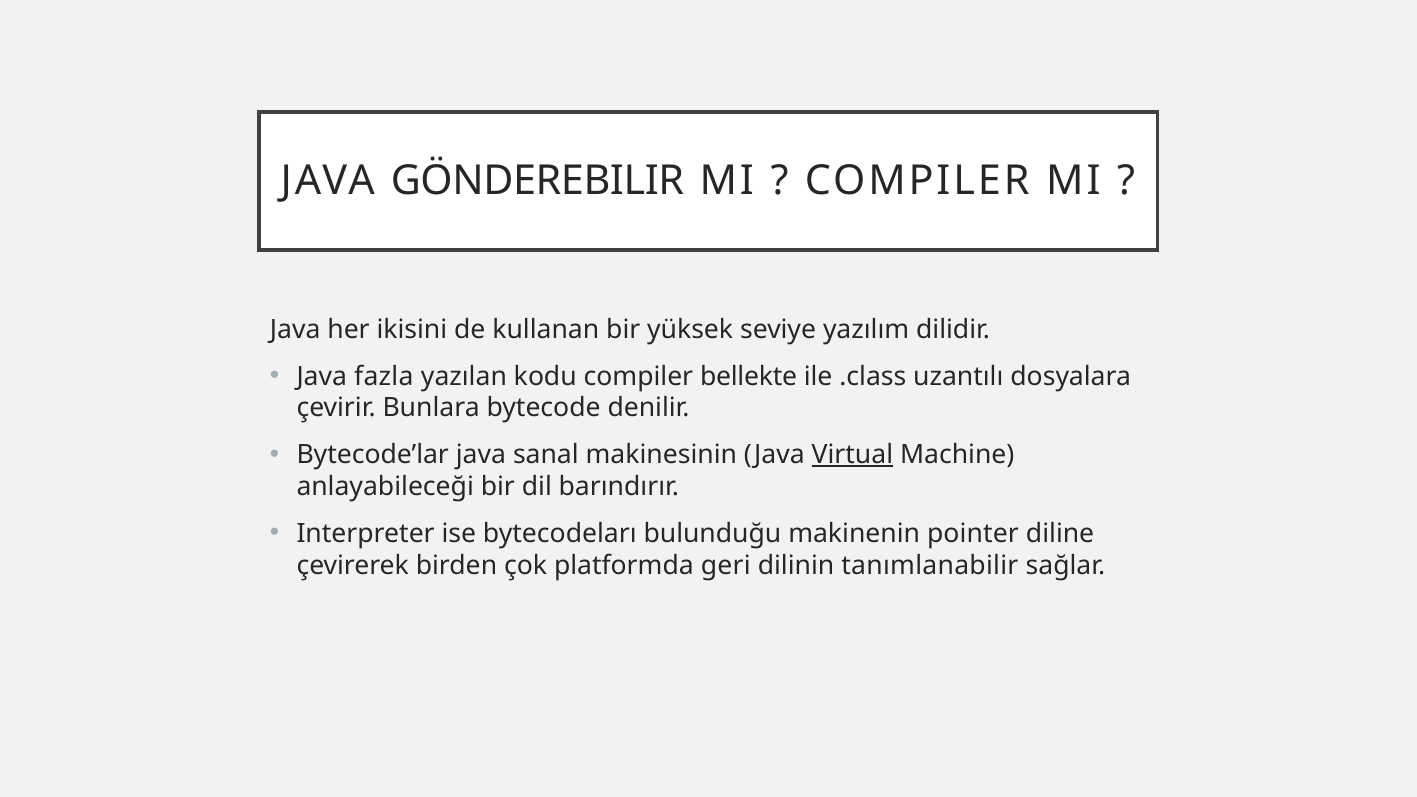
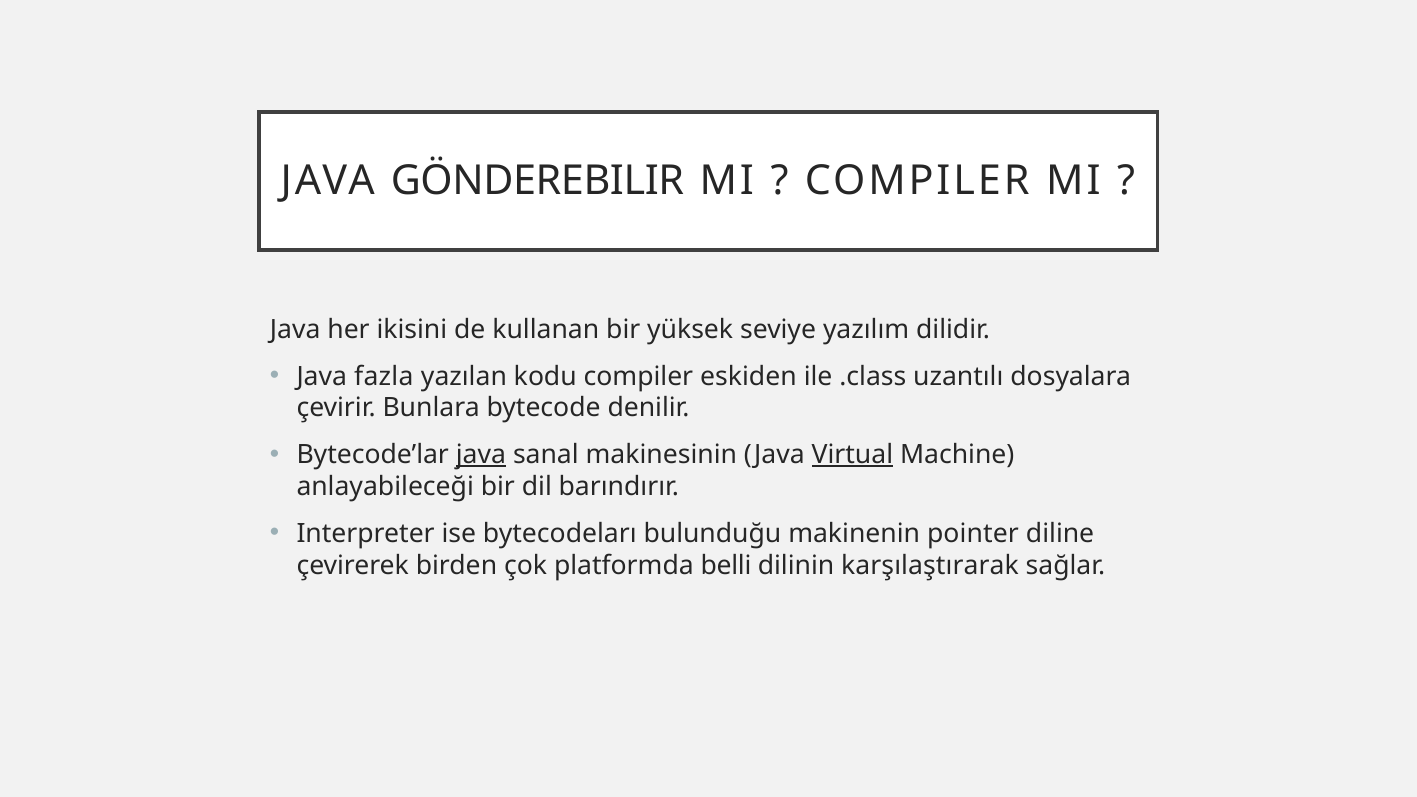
bellekte: bellekte -> eskiden (748, 376)
java underline: none -> present (481, 455)
geri: geri -> belli (726, 565)
tanımlanabilir: tanımlanabilir -> karşılaştırarak (930, 565)
